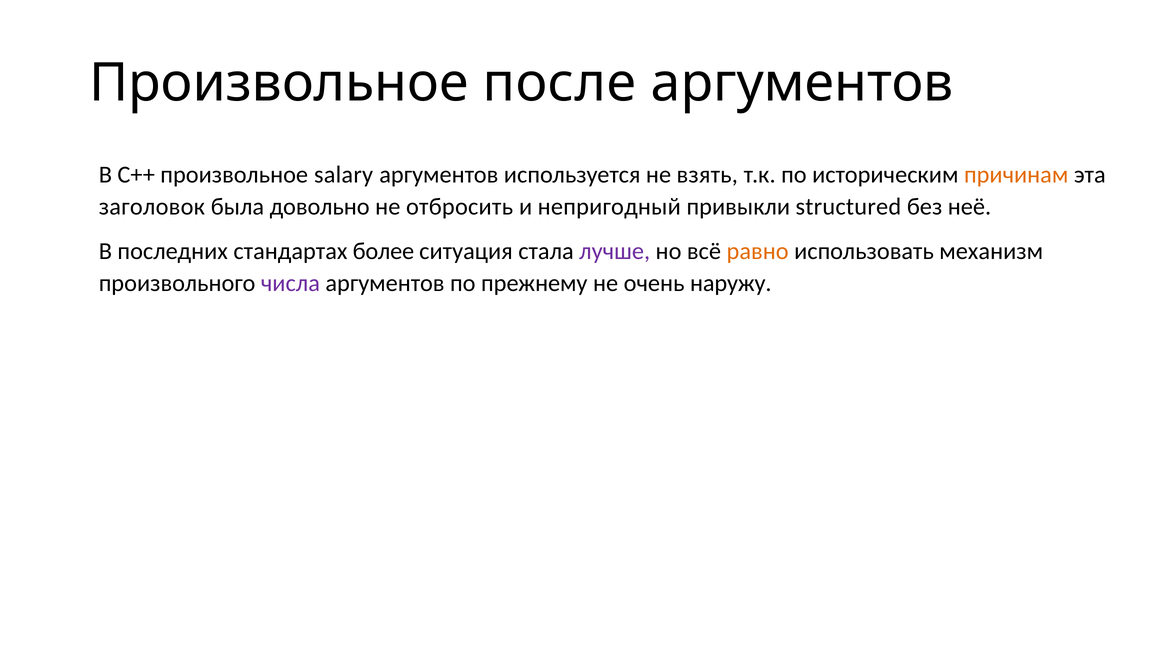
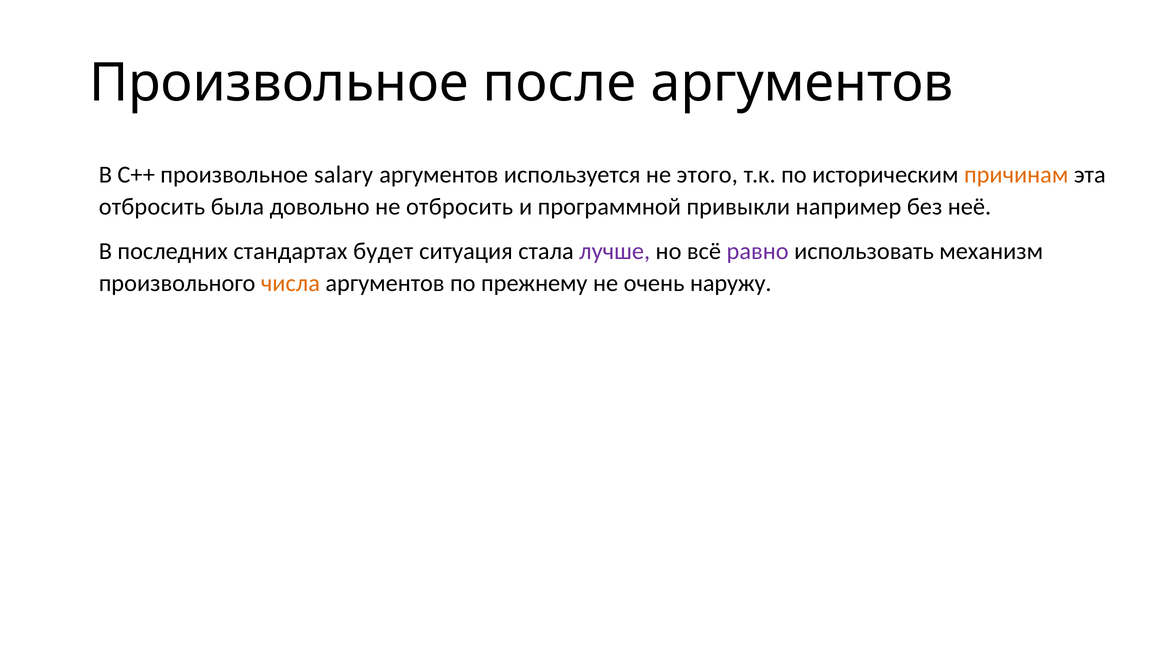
взять: взять -> этого (707, 175)
заголовок: заголовок -> отбросить (152, 207)
непригодный: непригодный -> программной (609, 207)
structured: structured -> например (848, 207)
более: более -> будет (383, 251)
равно colour: orange -> purple (758, 251)
числа colour: purple -> orange (290, 283)
